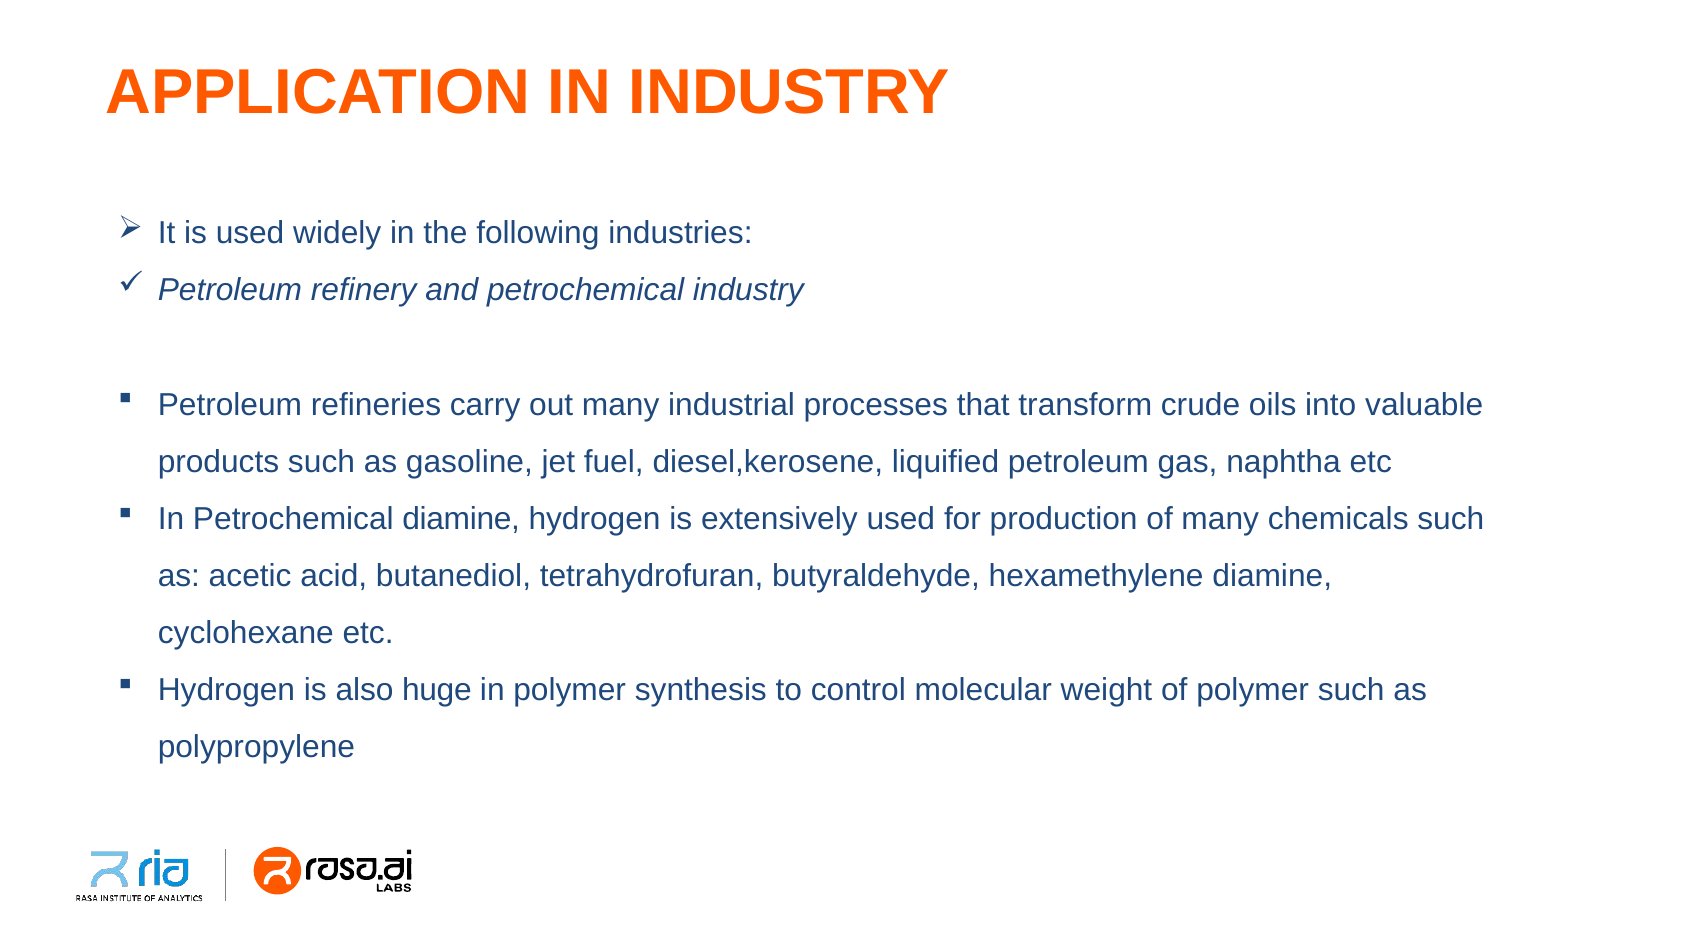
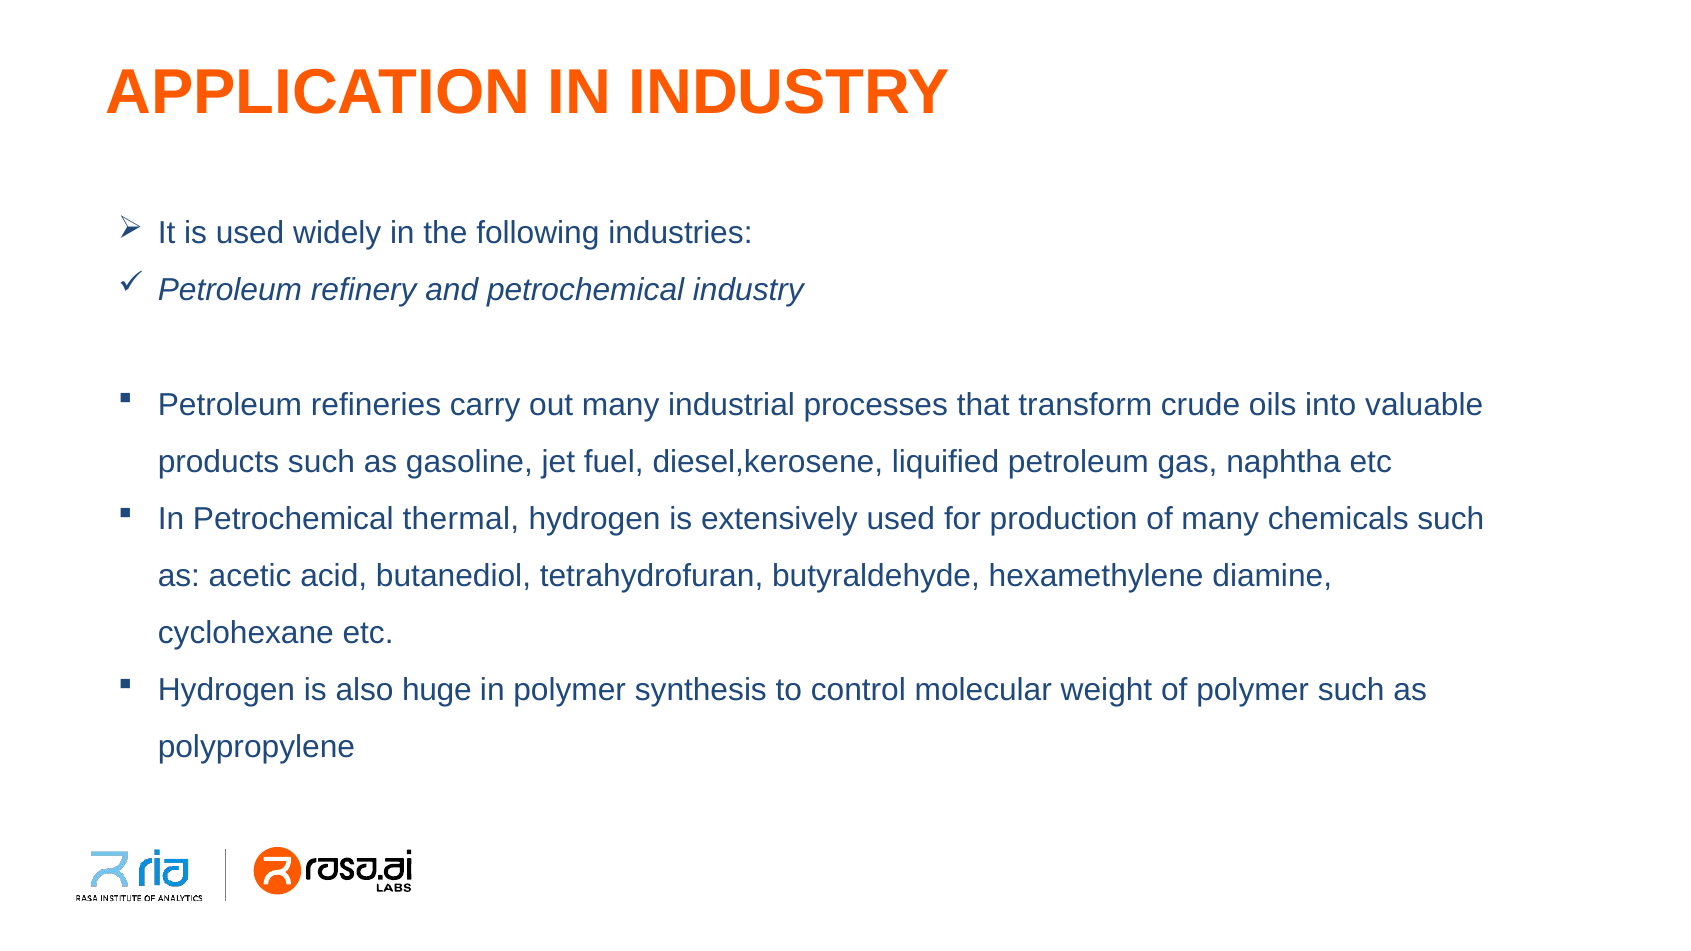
Petrochemical diamine: diamine -> thermal (461, 519)
